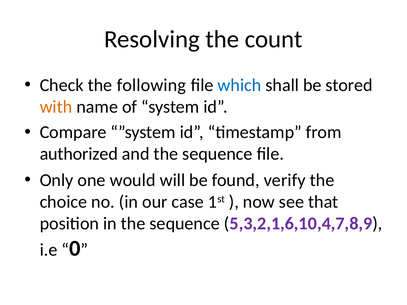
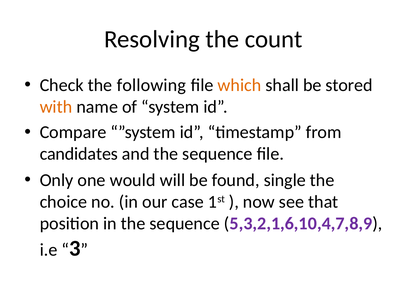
which colour: blue -> orange (239, 85)
authorized: authorized -> candidates (79, 154)
verify: verify -> single (285, 180)
0: 0 -> 3 (75, 249)
